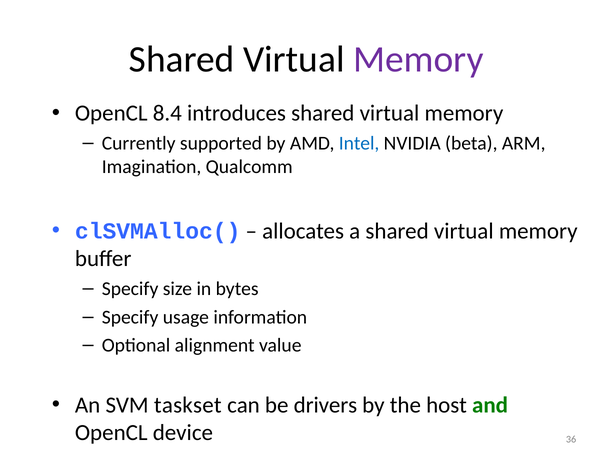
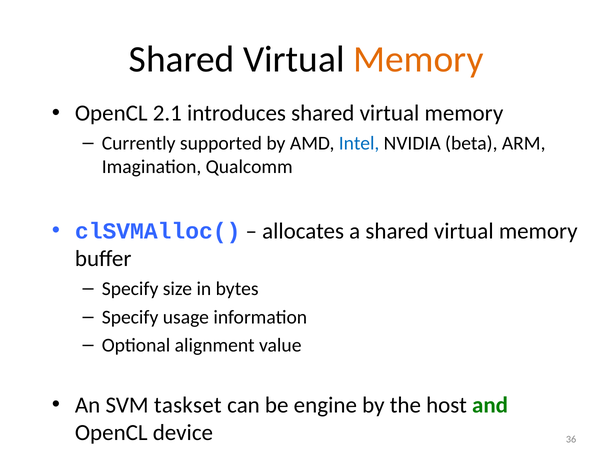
Memory colour: purple -> orange (418, 59)
8.4: 8.4 -> 2.1 (167, 113)
drivers: drivers -> engine (325, 405)
